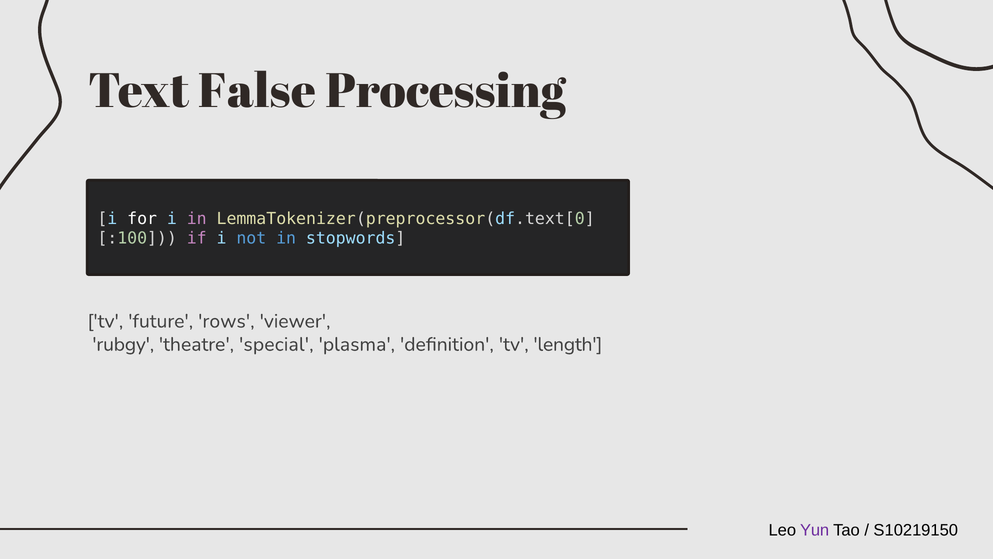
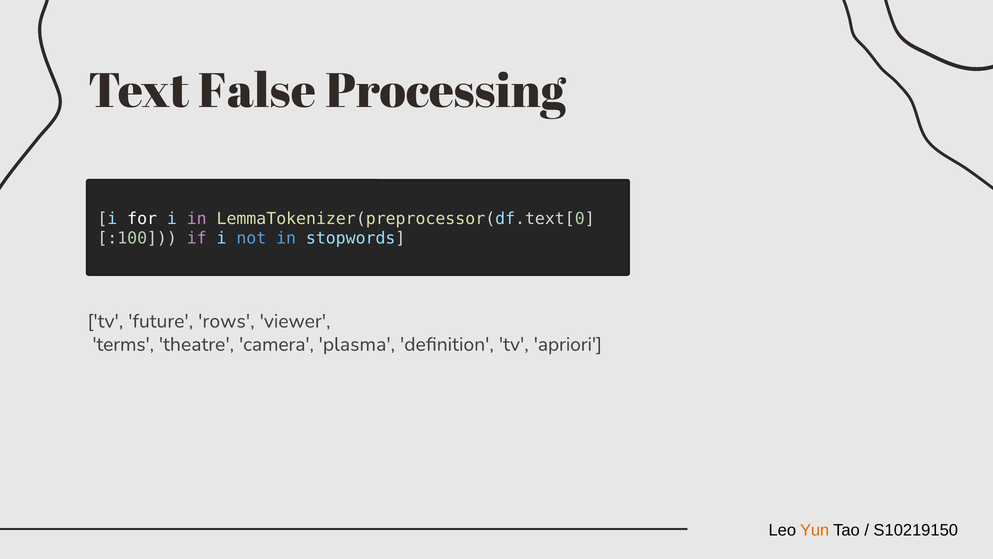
rubgy: rubgy -> terms (123, 344)
special: special -> camera (276, 344)
length: length -> apriori (568, 344)
Yun colour: purple -> orange (815, 530)
